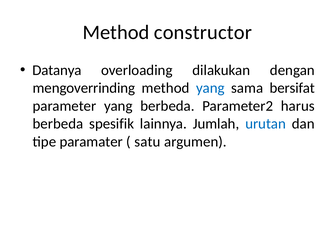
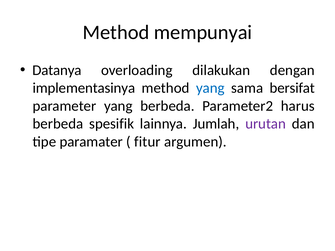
constructor: constructor -> mempunyai (203, 32)
mengoverrinding: mengoverrinding -> implementasinya (84, 88)
urutan colour: blue -> purple (266, 124)
satu: satu -> fitur (147, 142)
